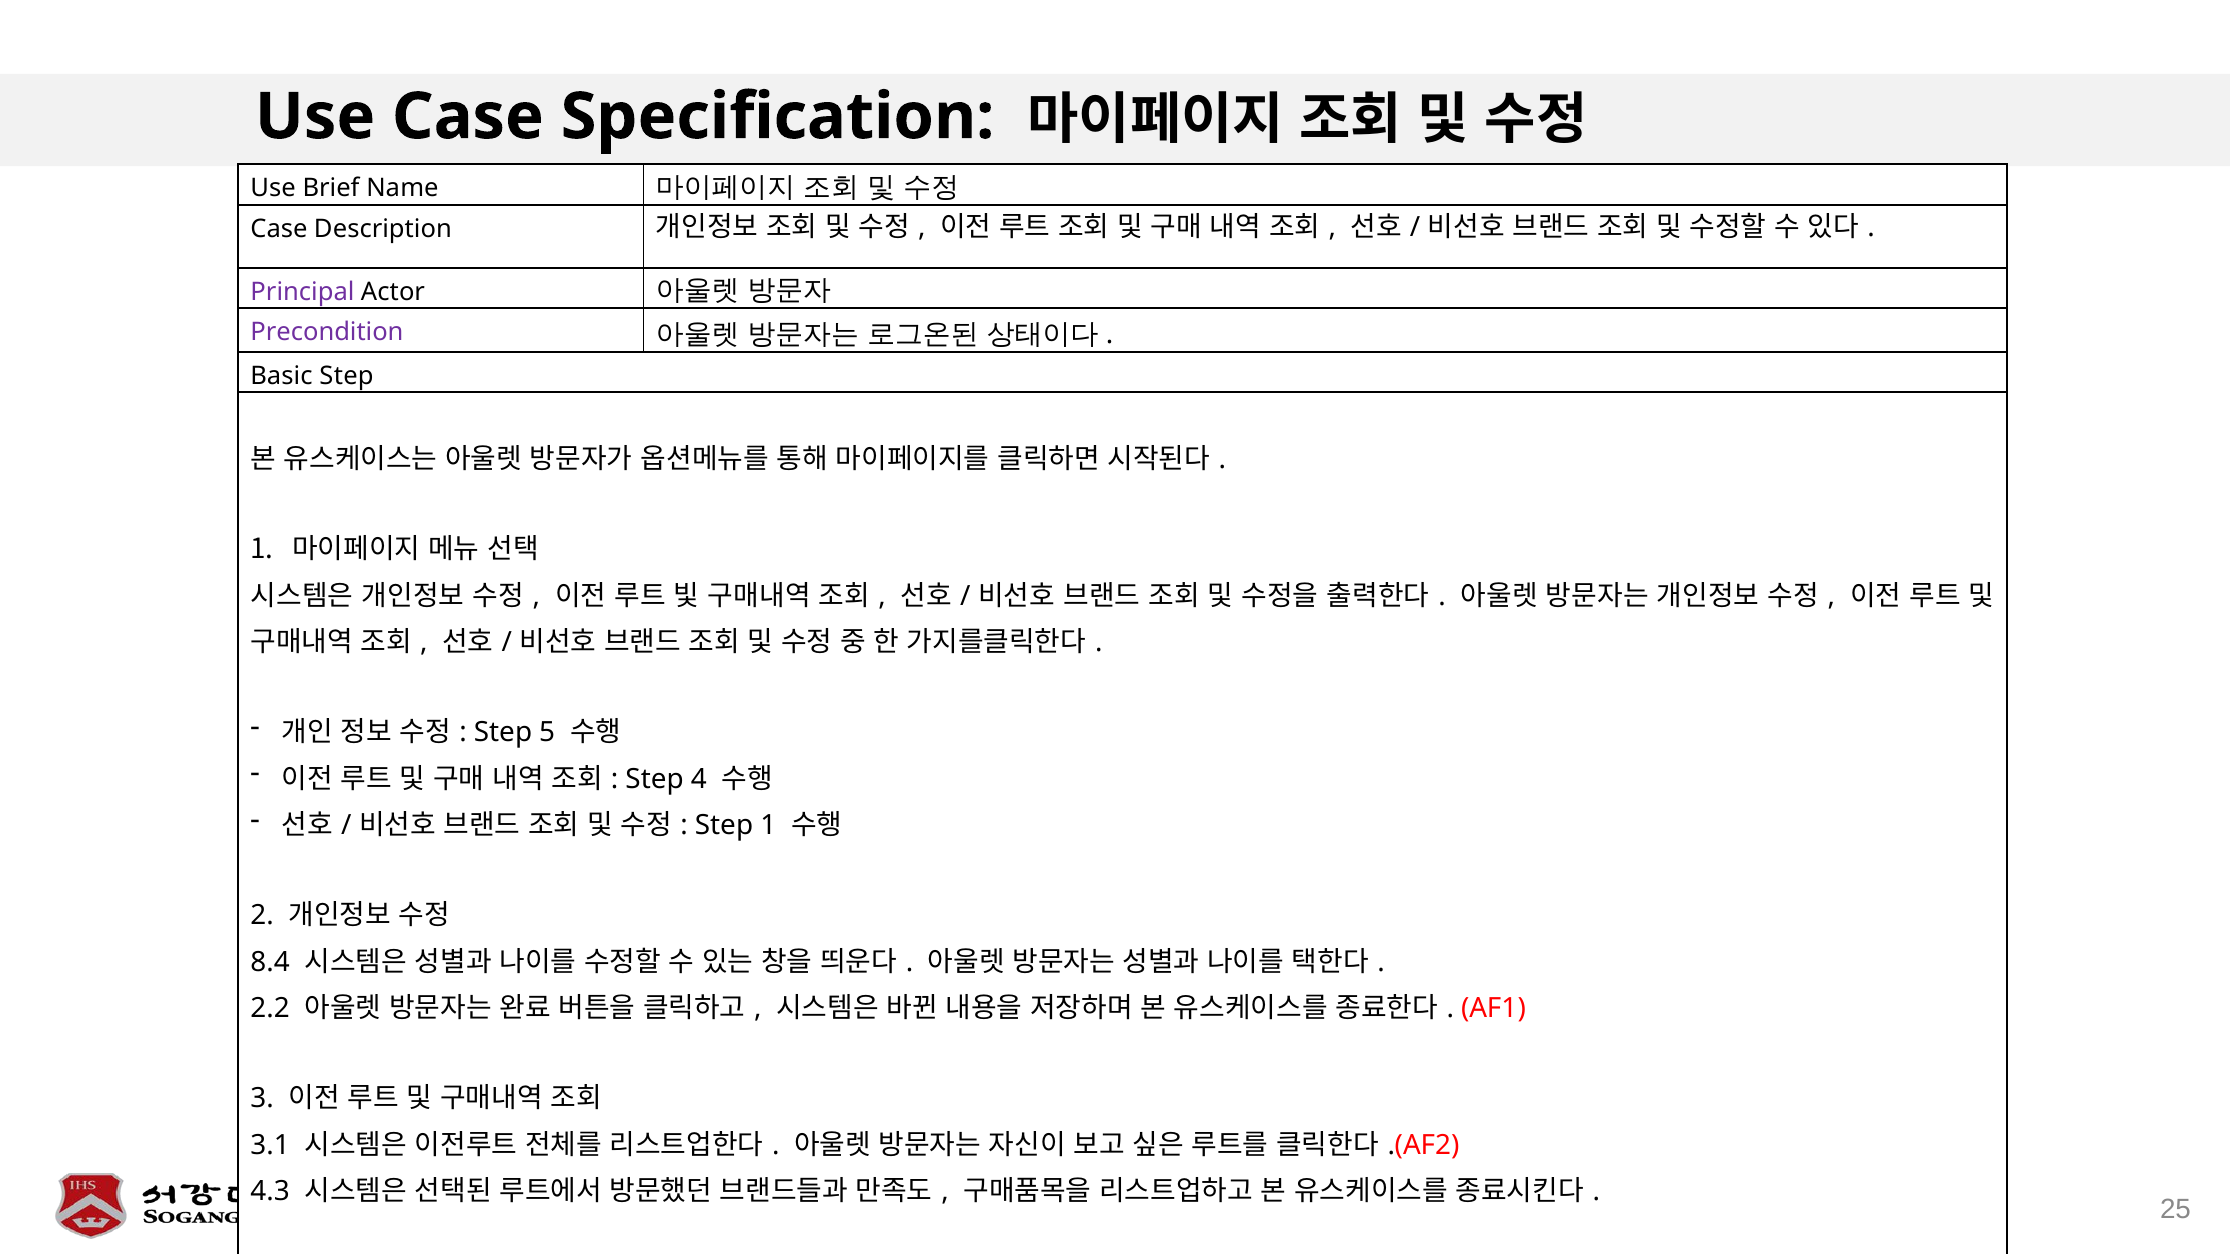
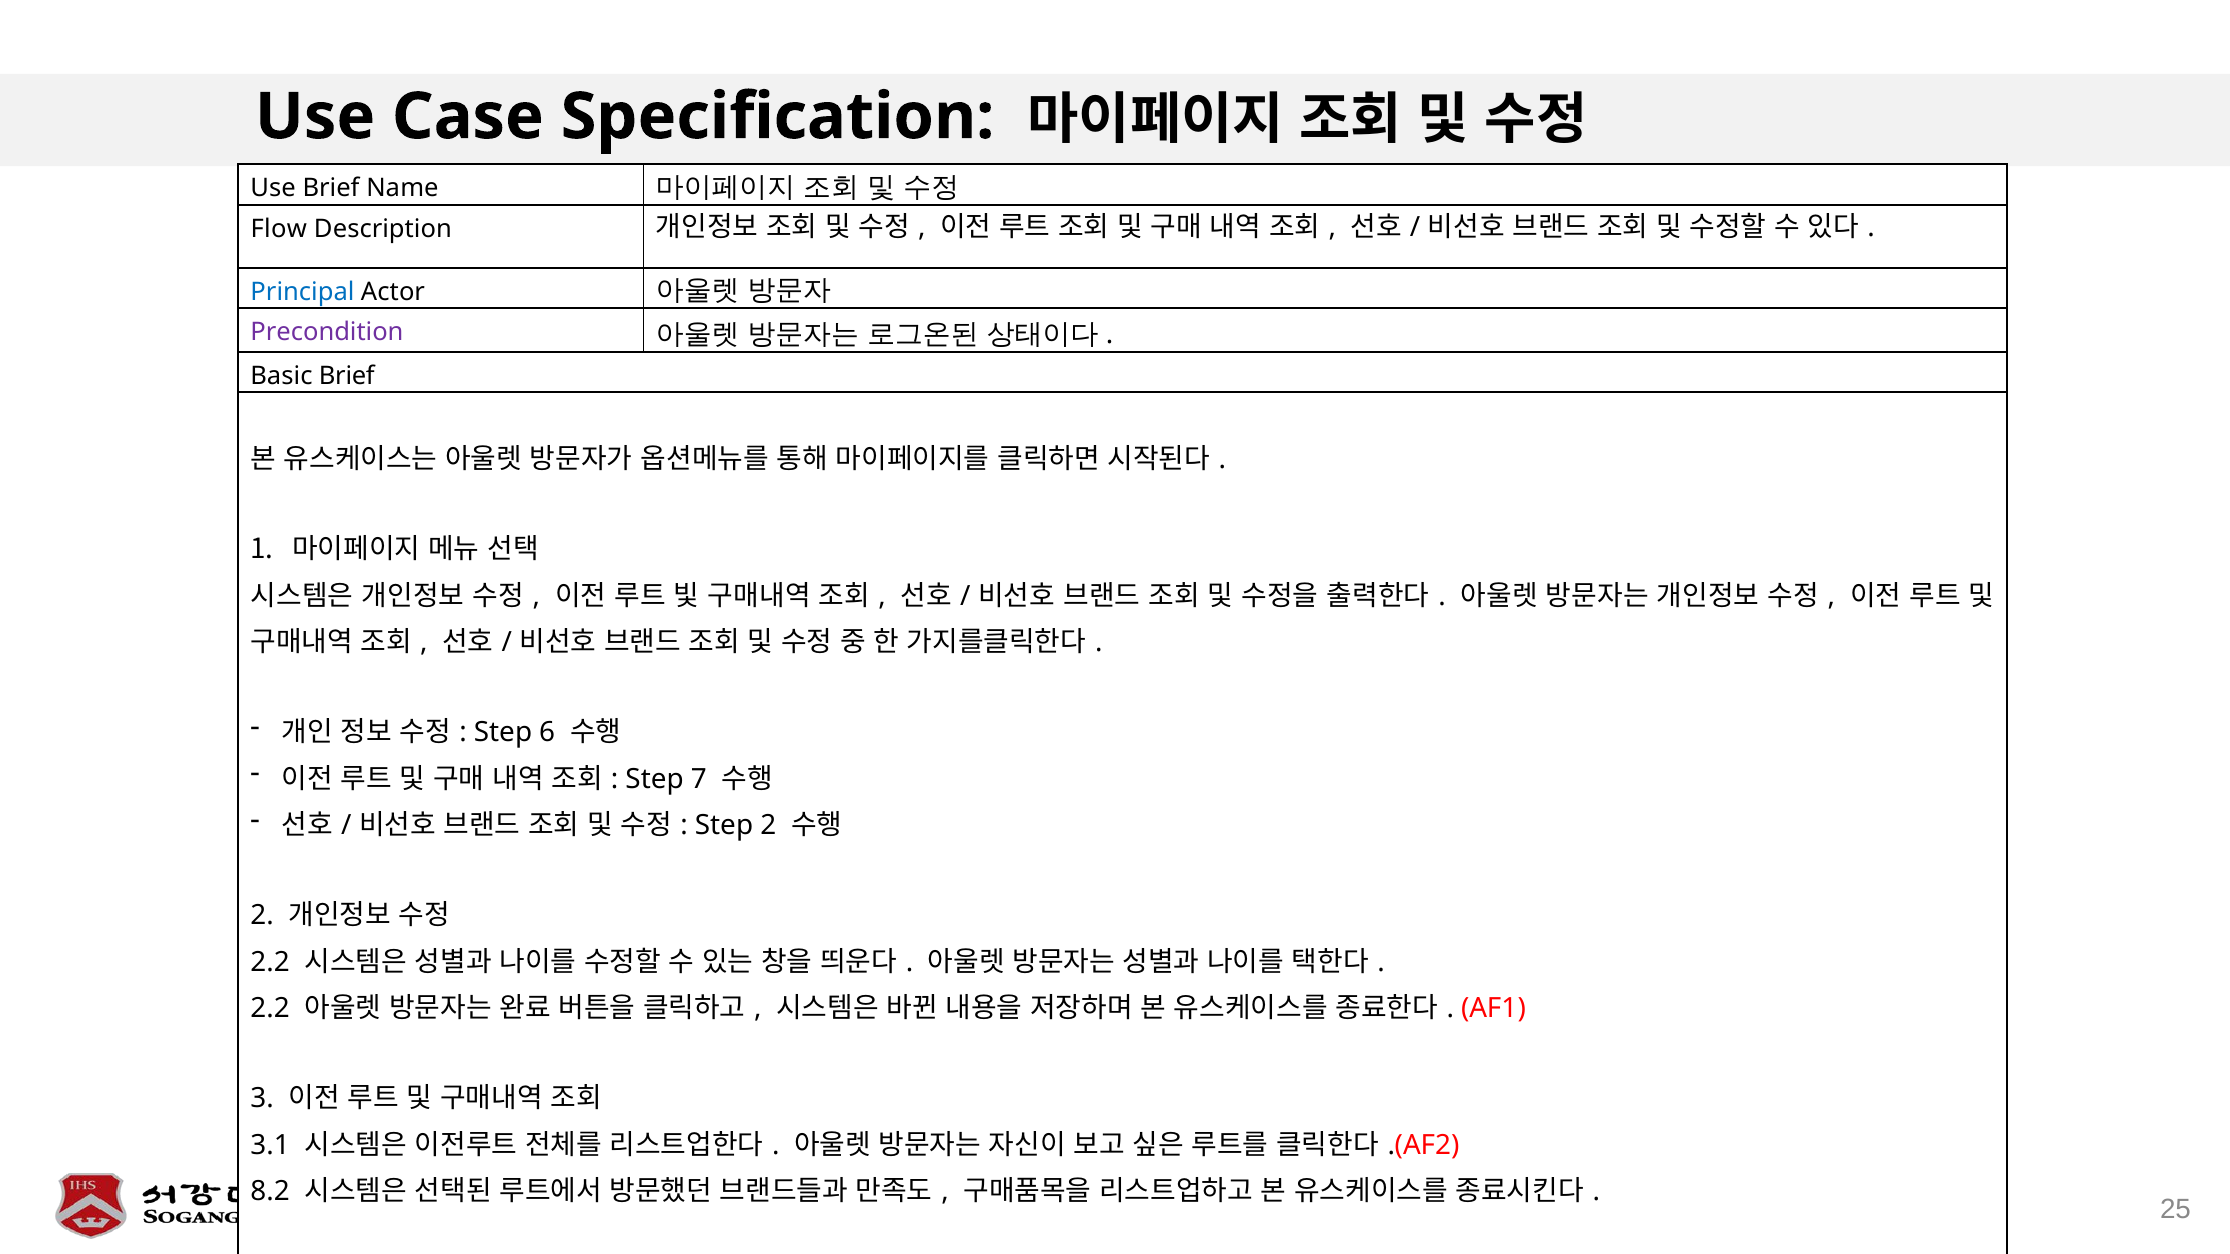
Case: Case -> Flow (279, 229)
Principal colour: purple -> blue (302, 292)
Basic Step: Step -> Brief (347, 376)
5: 5 -> 6 (547, 733)
4: 4 -> 7 (699, 779)
Step 1: 1 -> 2 (768, 826)
8.4: 8.4 -> 2.2 (270, 962)
4.3: 4.3 -> 8.2 (270, 1192)
